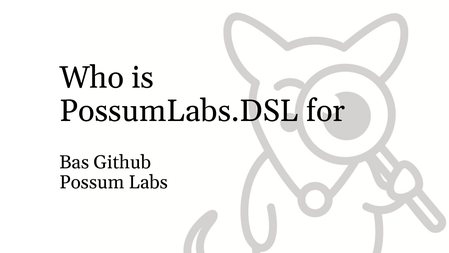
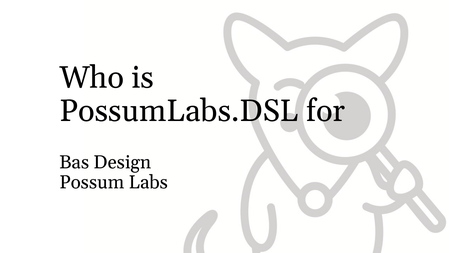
Github: Github -> Design (122, 162)
